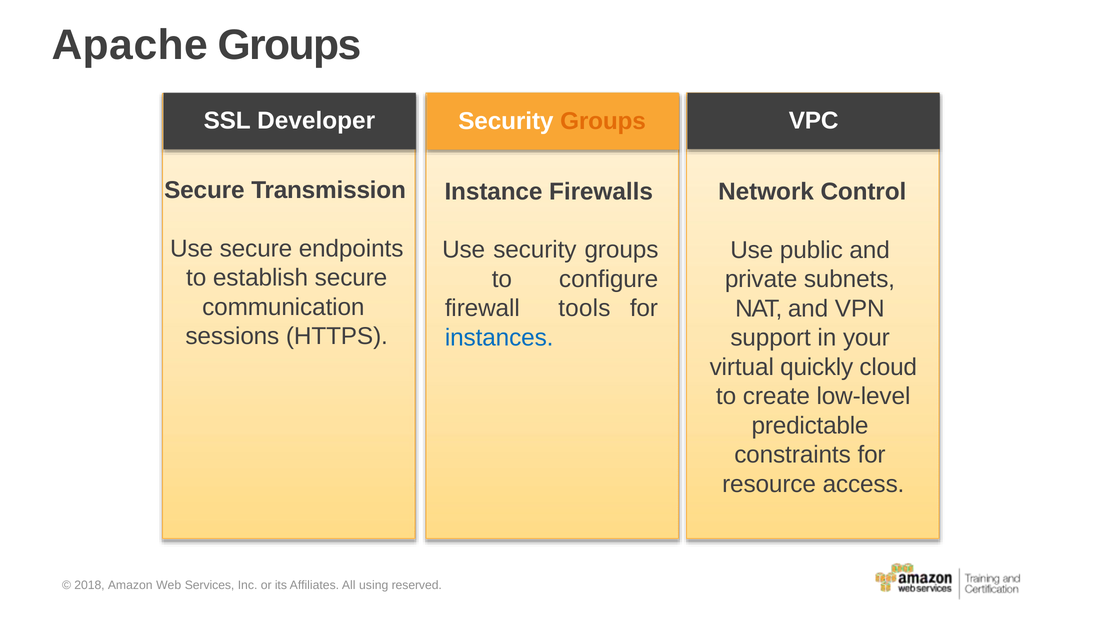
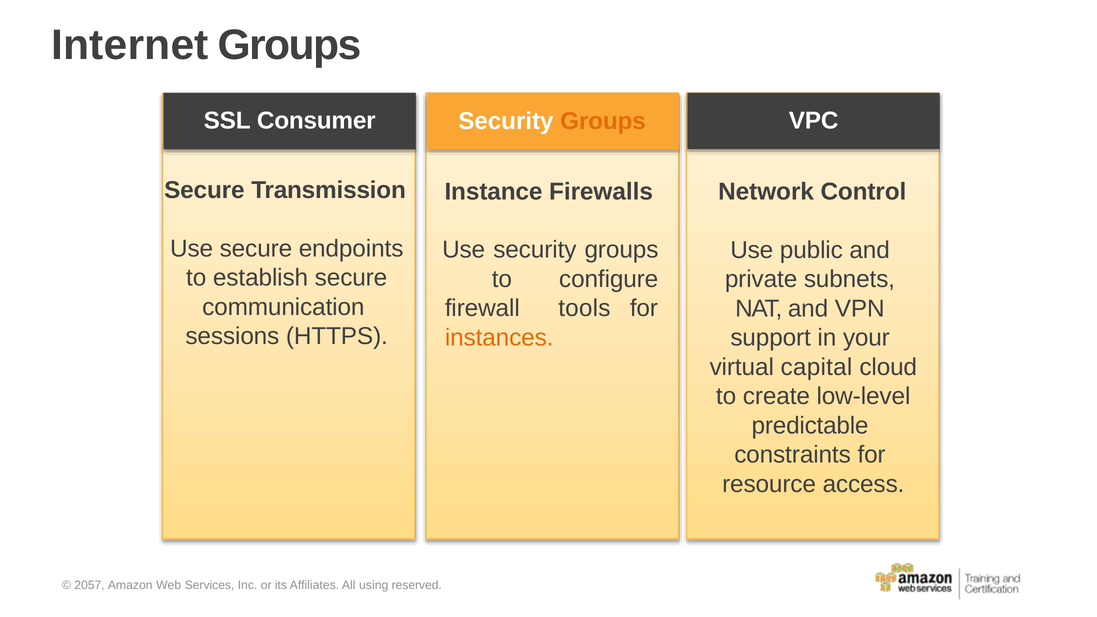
Apache: Apache -> Internet (130, 45)
Developer: Developer -> Consumer (316, 121)
instances colour: blue -> orange (499, 338)
quickly: quickly -> capital (816, 367)
2018: 2018 -> 2057 (89, 586)
